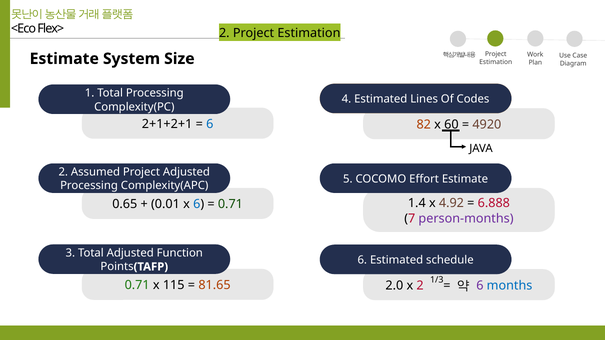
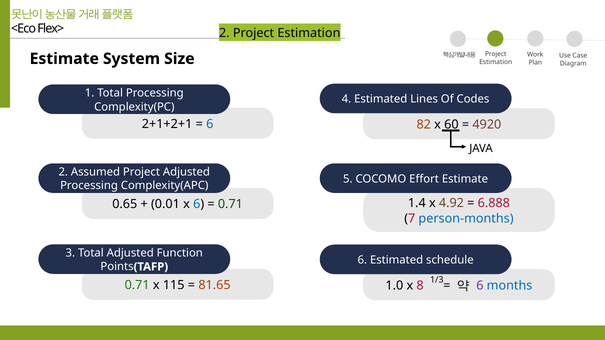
person-months colour: purple -> blue (466, 219)
2.0: 2.0 -> 1.0 (394, 286)
x 2: 2 -> 8 (420, 286)
